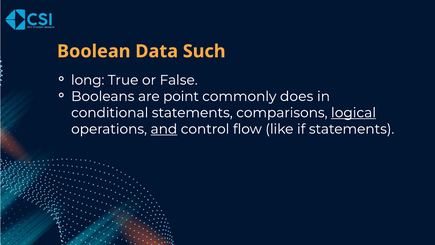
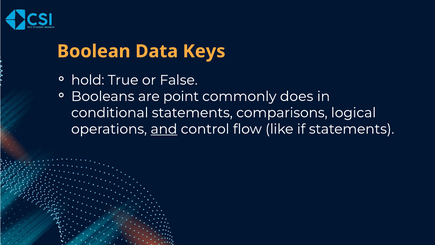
Such: Such -> Keys (204, 51)
long: long -> hold (88, 80)
logical underline: present -> none (354, 113)
